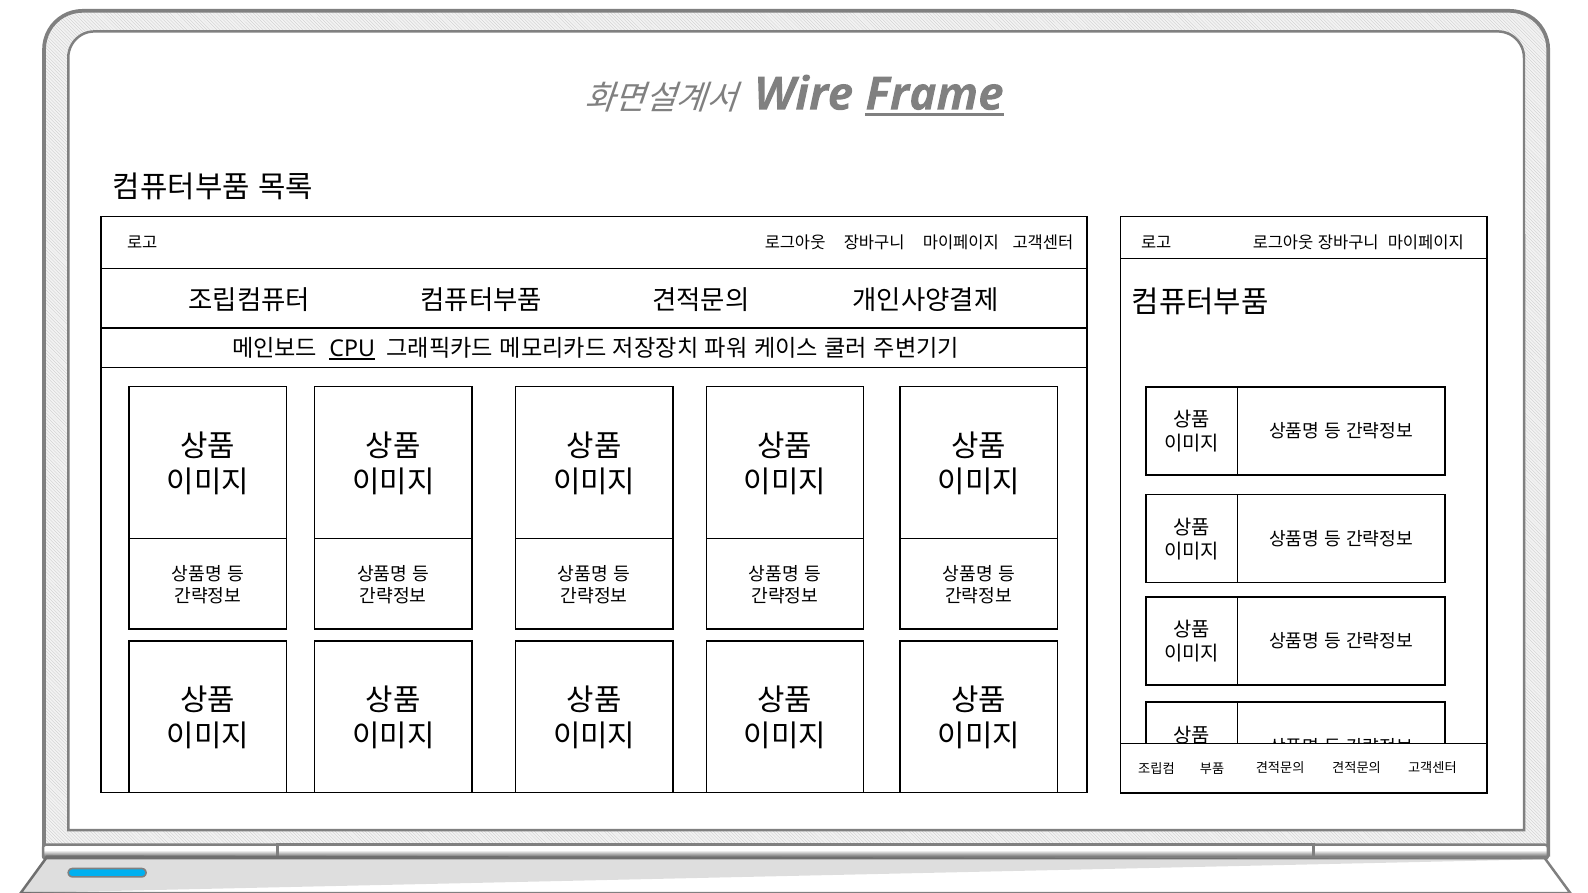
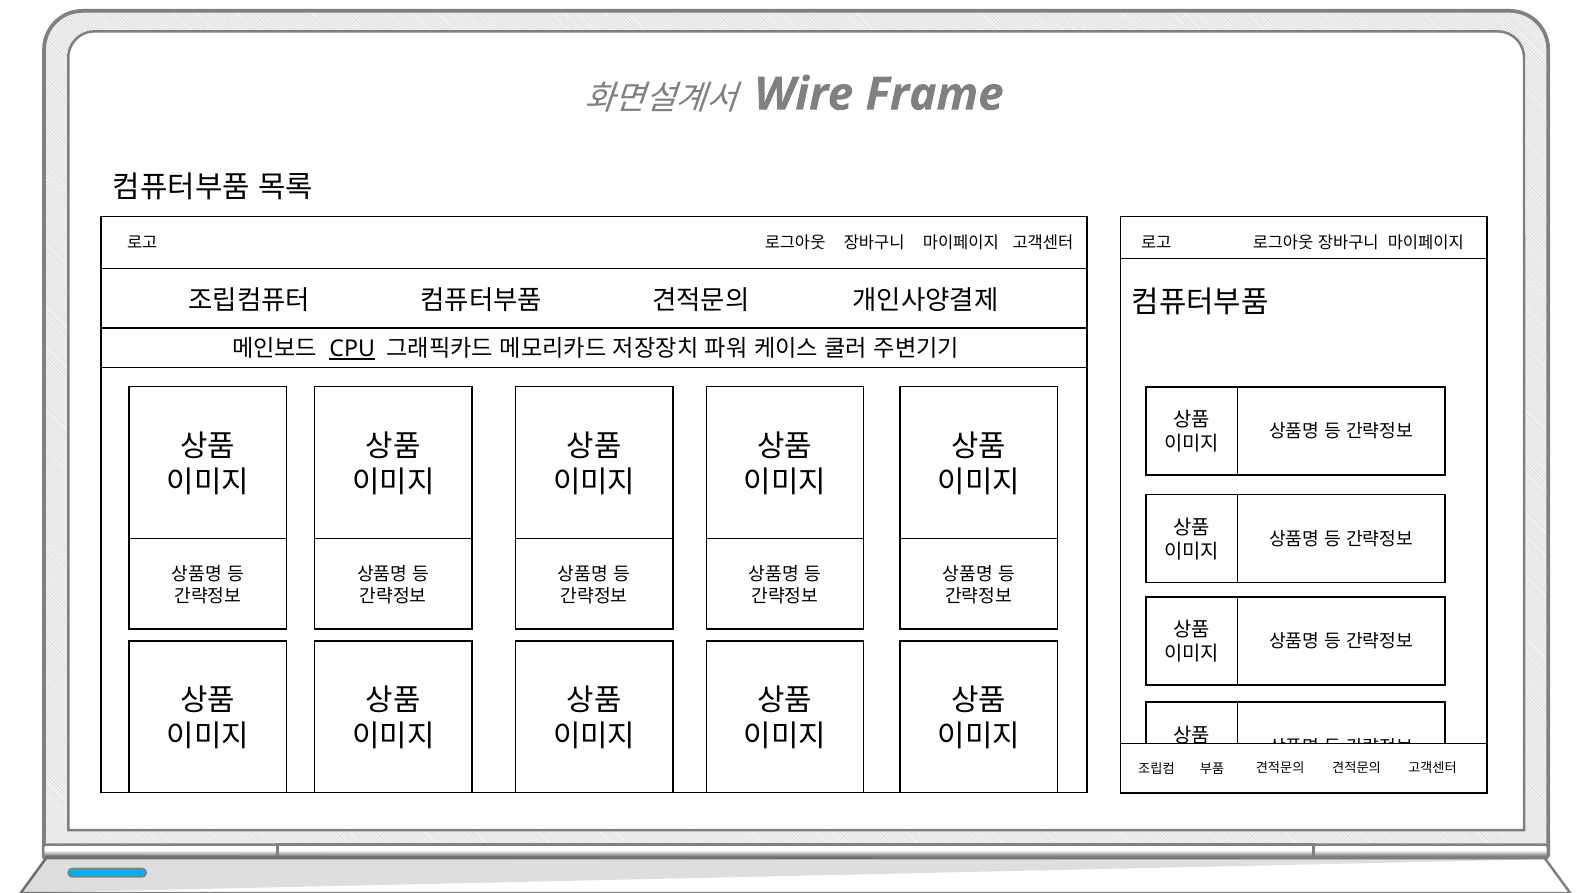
Frame underline: present -> none (935, 94)
